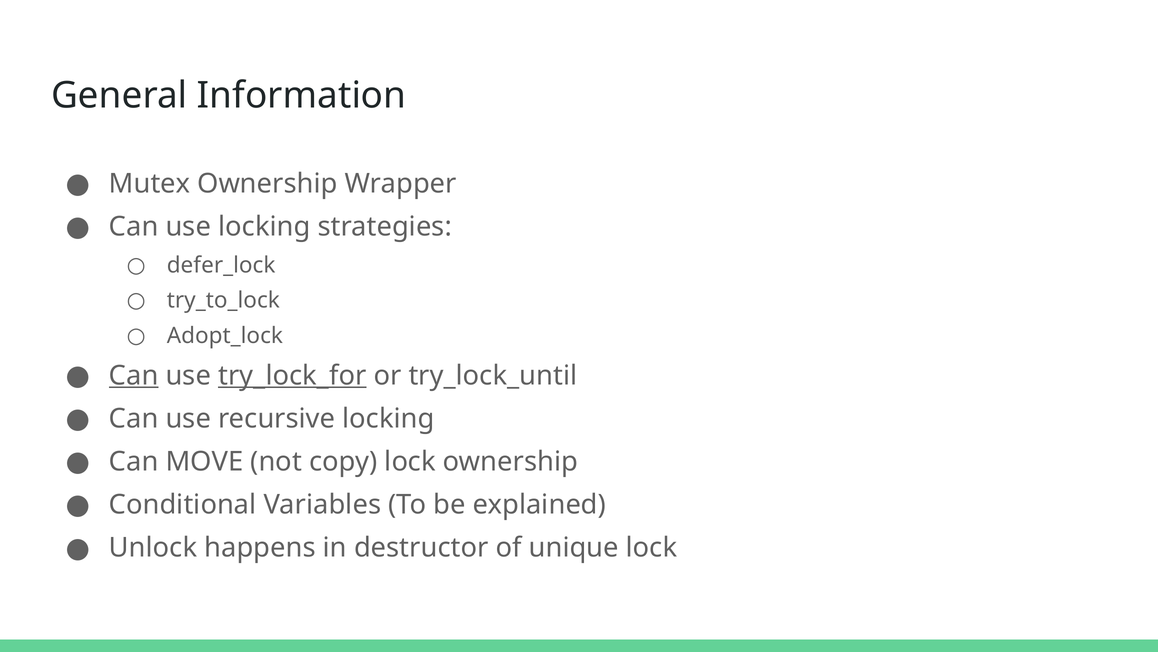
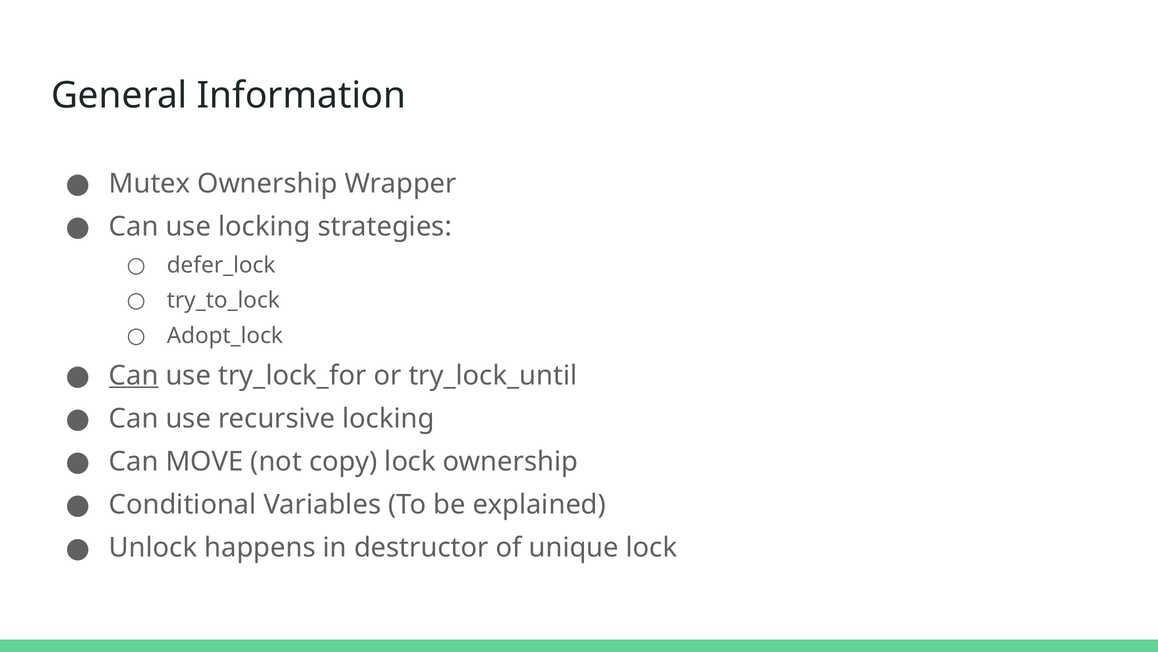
try_lock_for underline: present -> none (292, 375)
